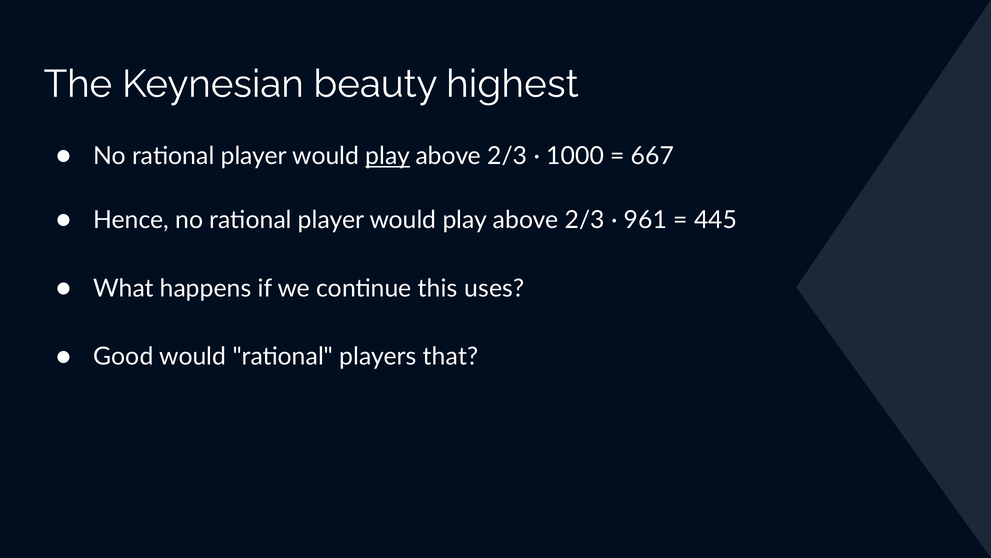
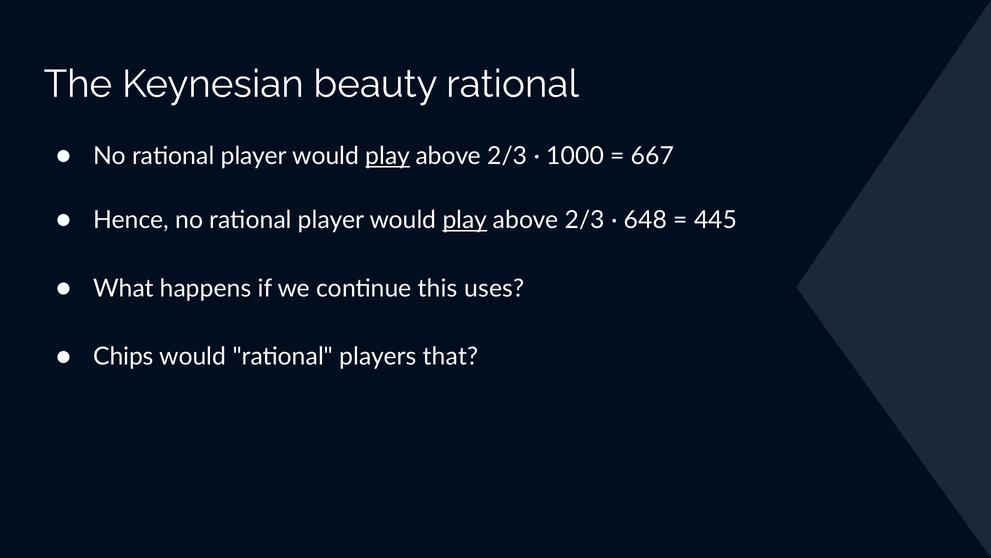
beauty highest: highest -> rational (513, 84)
play underline: none -> present (465, 220)
961: 961 -> 648 (646, 220)
Good: Good -> Chips (123, 356)
